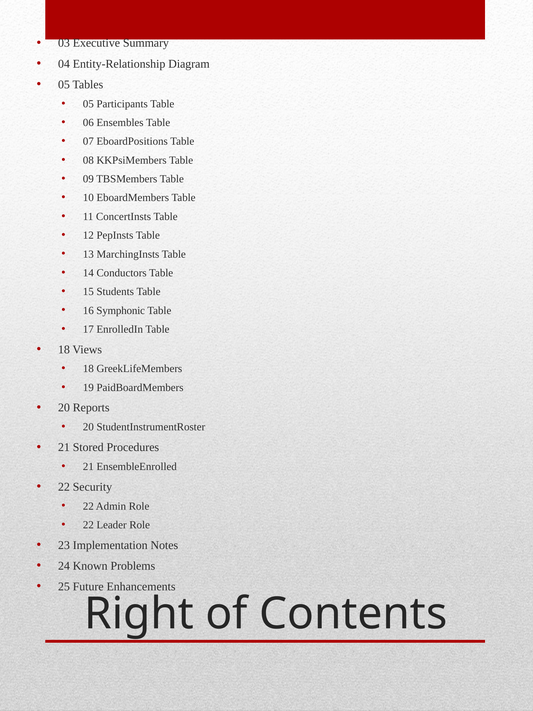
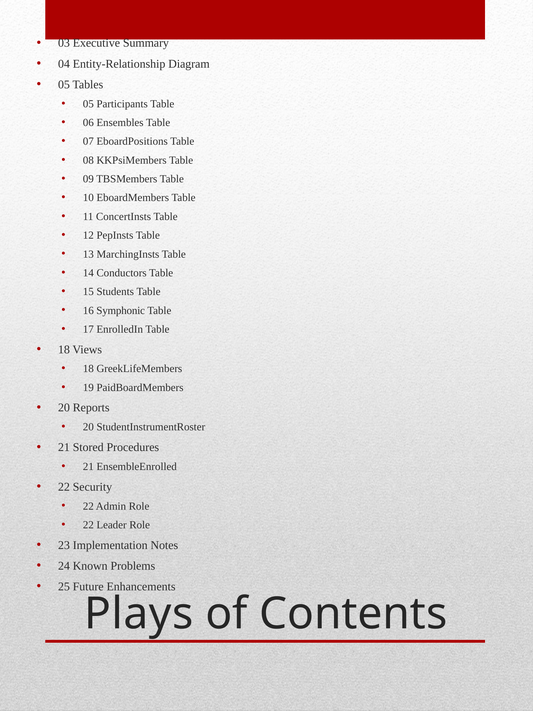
Right: Right -> Plays (139, 614)
